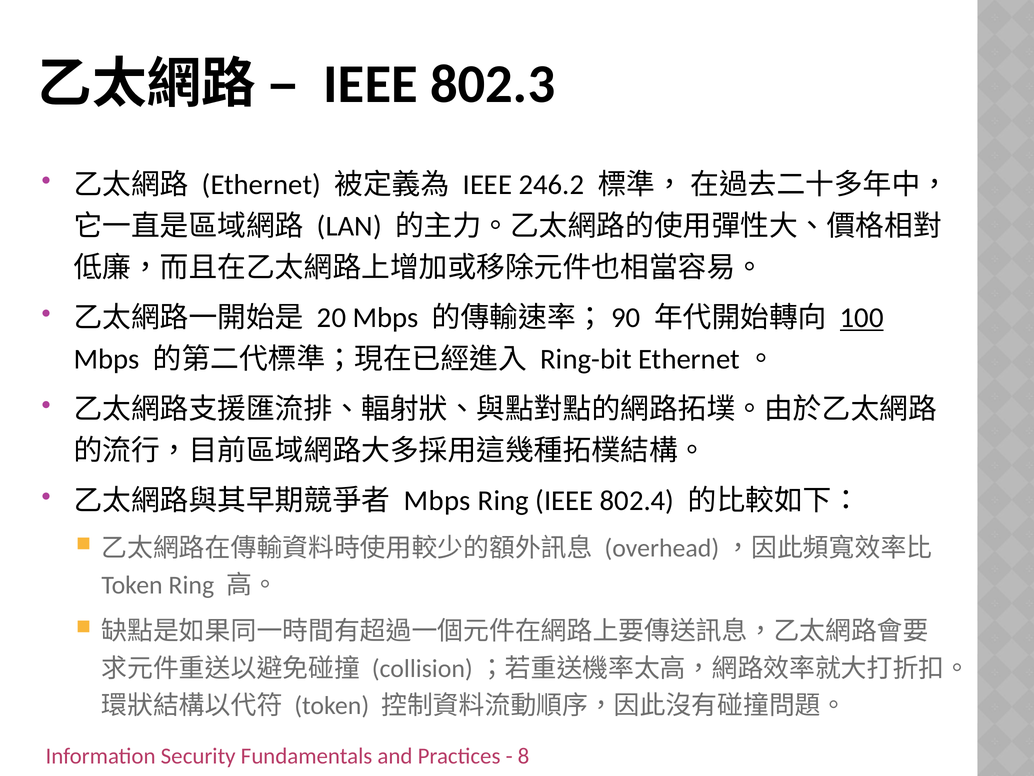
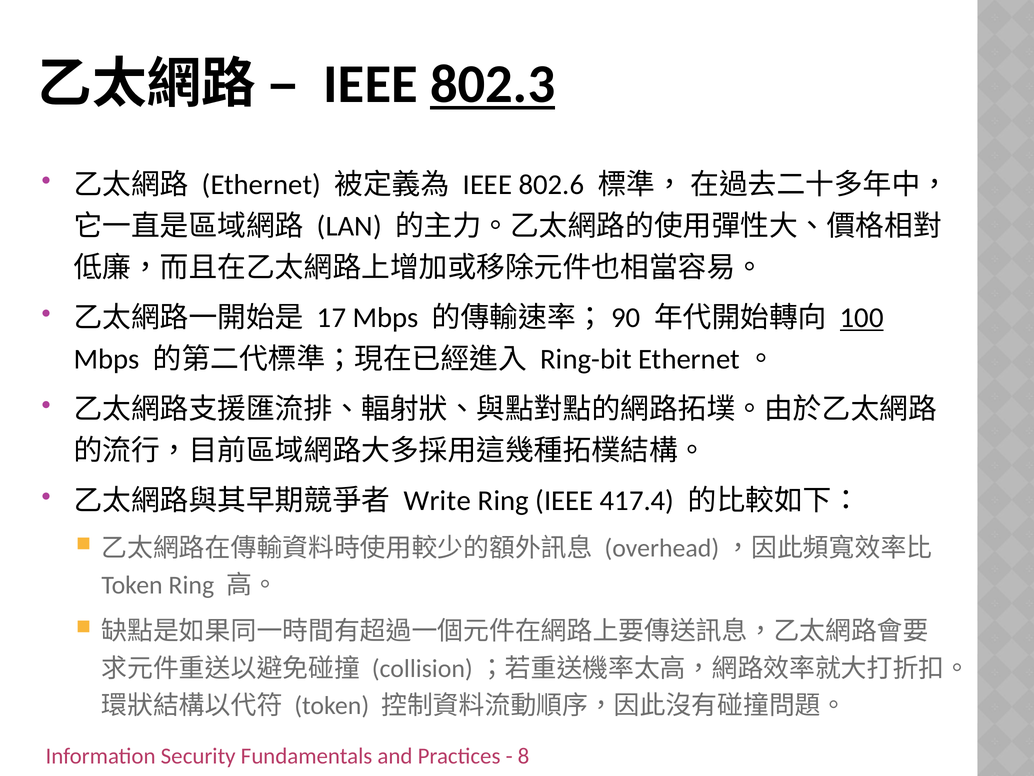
802.3 underline: none -> present (493, 84)
246.2: 246.2 -> 802.6 (551, 185)
20: 20 -> 17 (332, 318)
Mbps: Mbps -> Write (437, 500)
802.4: 802.4 -> 417.4 (637, 500)
